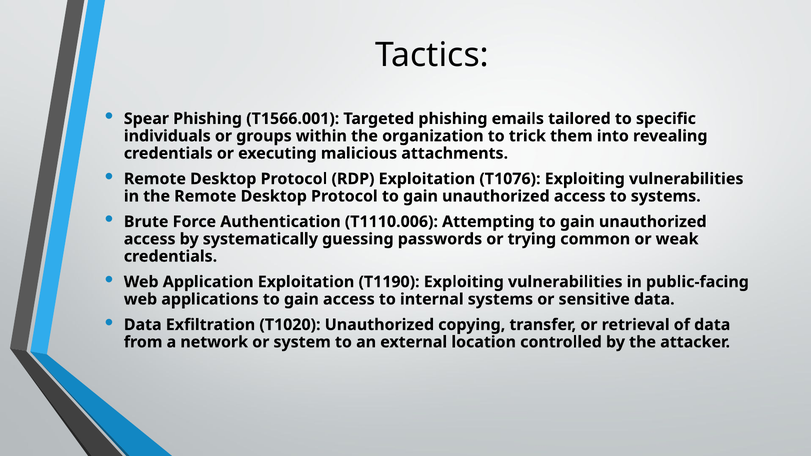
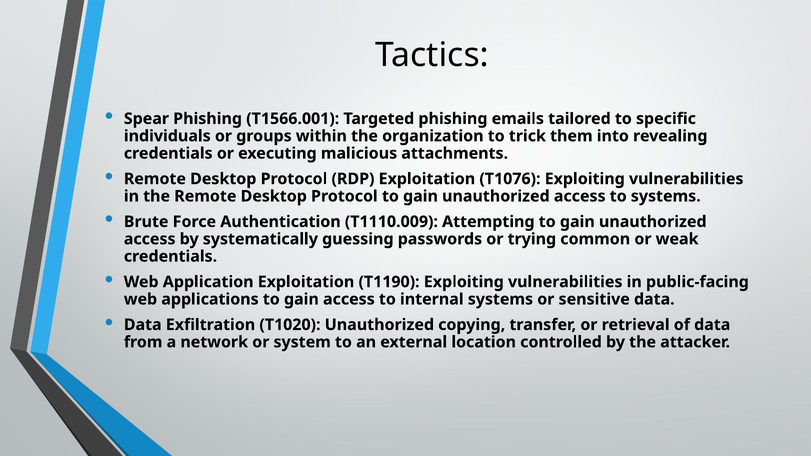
T1110.006: T1110.006 -> T1110.009 (391, 222)
